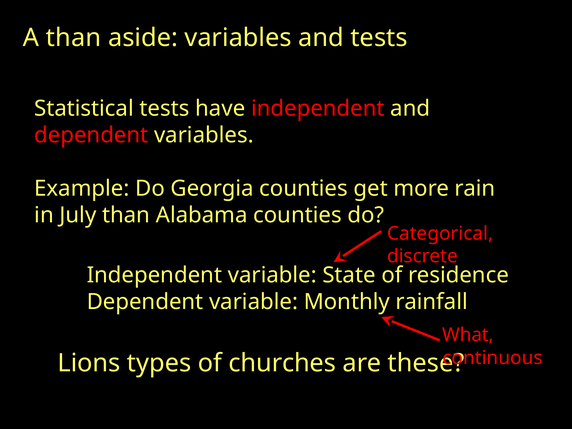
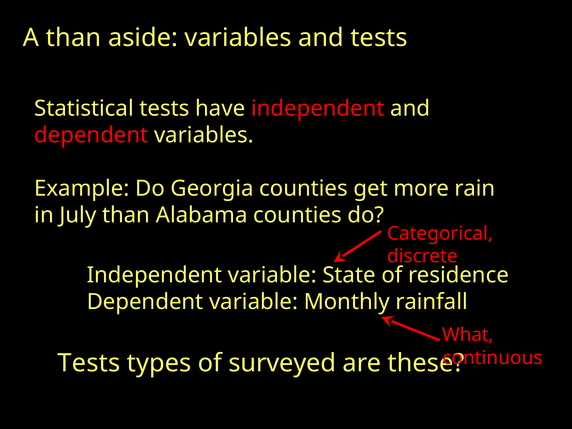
Lions: Lions -> Tests (89, 363)
churches: churches -> surveyed (282, 363)
